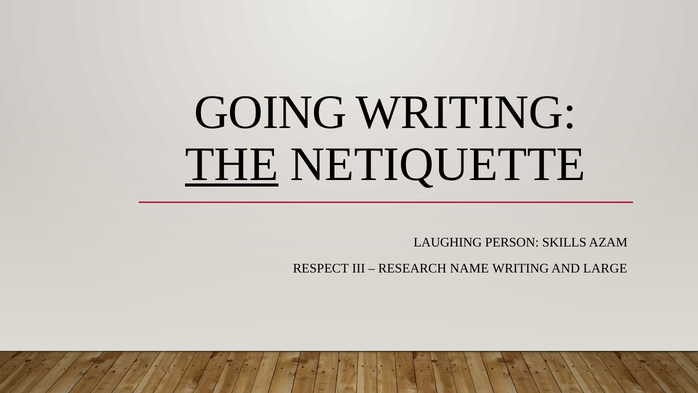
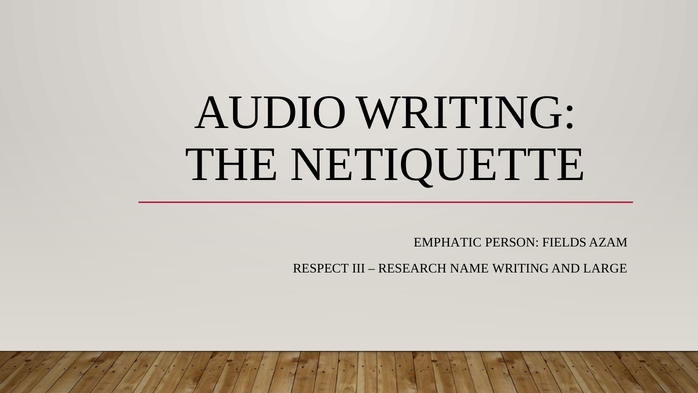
GOING: GOING -> AUDIO (271, 112)
THE underline: present -> none (232, 164)
LAUGHING: LAUGHING -> EMPHATIC (448, 242)
SKILLS: SKILLS -> FIELDS (564, 242)
